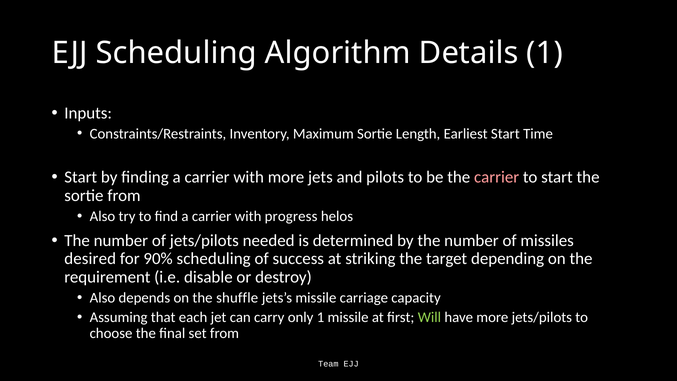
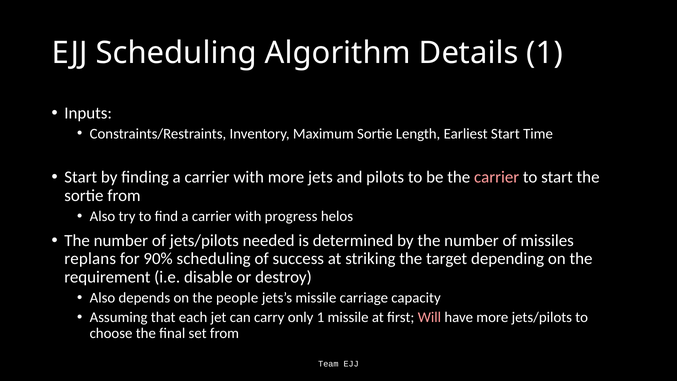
desired: desired -> replans (90, 259)
shuffle: shuffle -> people (237, 298)
Will colour: light green -> pink (429, 317)
